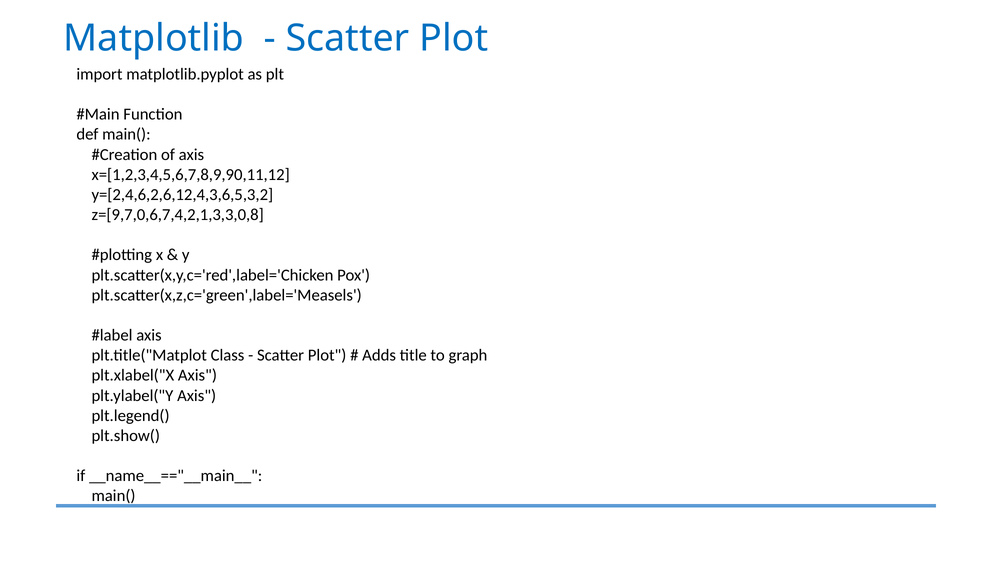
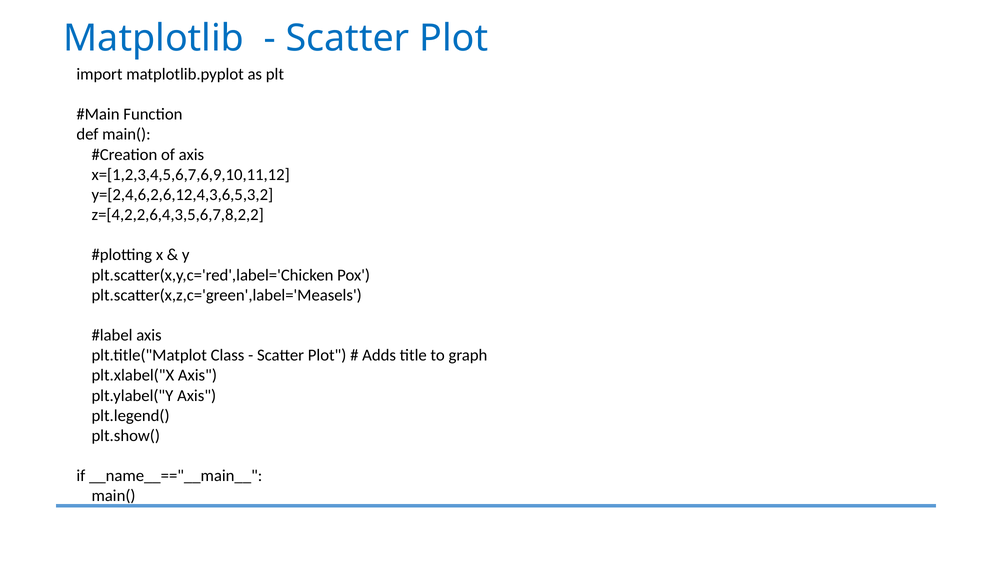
x=[1,2,3,4,5,6,7,8,9,90,11,12: x=[1,2,3,4,5,6,7,8,9,90,11,12 -> x=[1,2,3,4,5,6,7,6,9,10,11,12 (191, 175)
z=[9,7,0,6,7,4,2,1,3,3,0,8: z=[9,7,0,6,7,4,2,1,3,3,0,8 -> z=[4,2,2,6,4,3,5,6,7,8,2,2 (178, 215)
